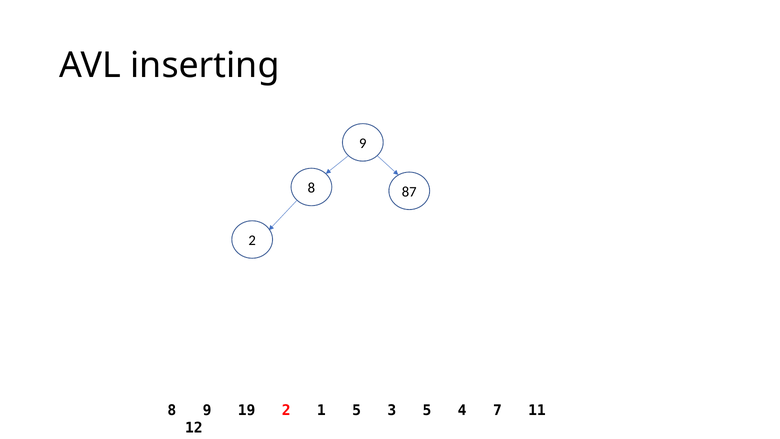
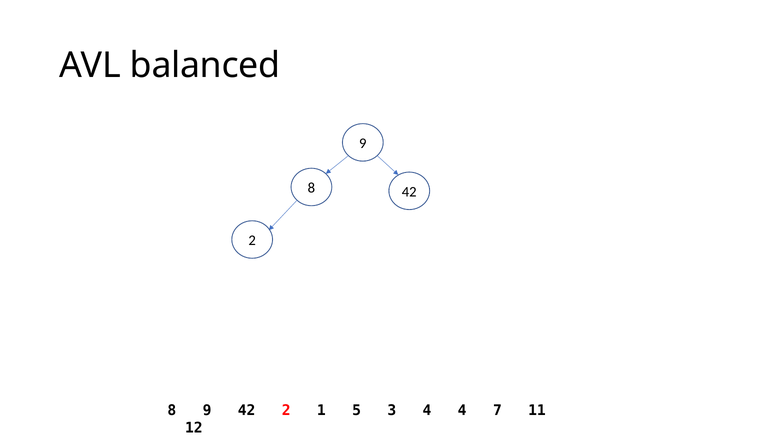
inserting: inserting -> balanced (205, 66)
8 87: 87 -> 42 (409, 192)
9 19: 19 -> 42 (247, 410)
3 5: 5 -> 4 (427, 410)
